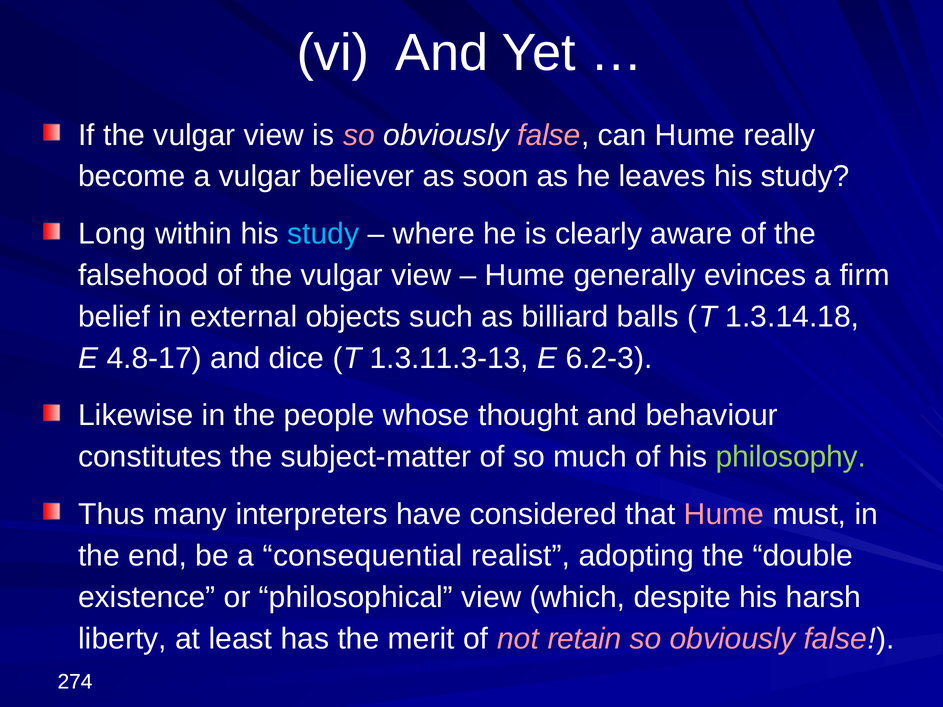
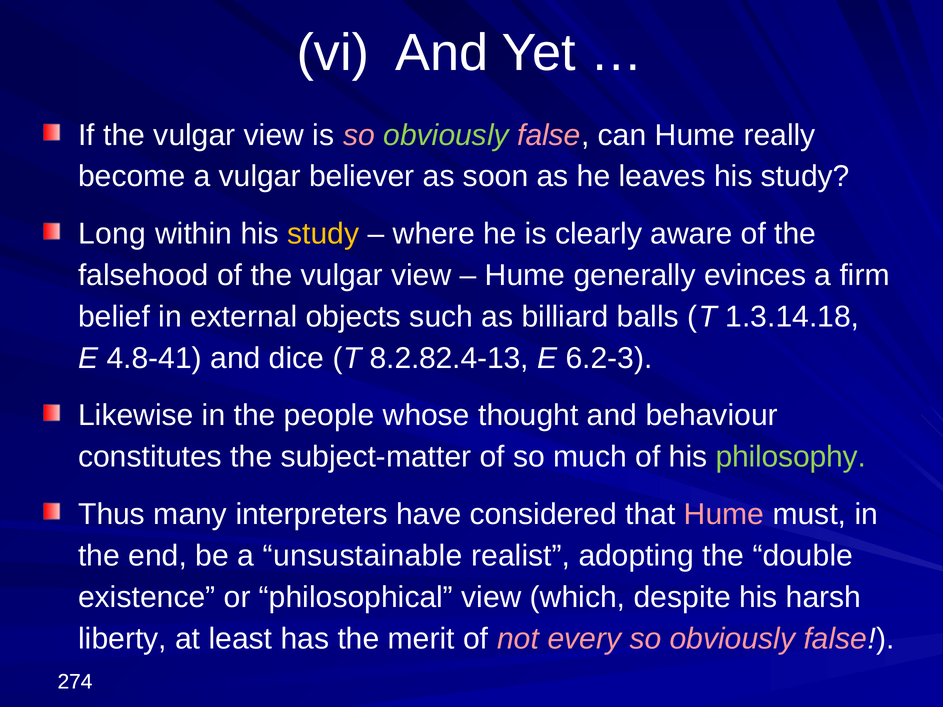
obviously colour: white -> light green (446, 135)
study colour: light blue -> yellow (323, 234)
4.8‑17: 4.8‑17 -> 4.8‑41 (154, 358)
1.3.11.3‑13: 1.3.11.3‑13 -> 8.2.82.4‑13 (449, 358)
consequential: consequential -> unsustainable (363, 556)
retain: retain -> every (584, 639)
